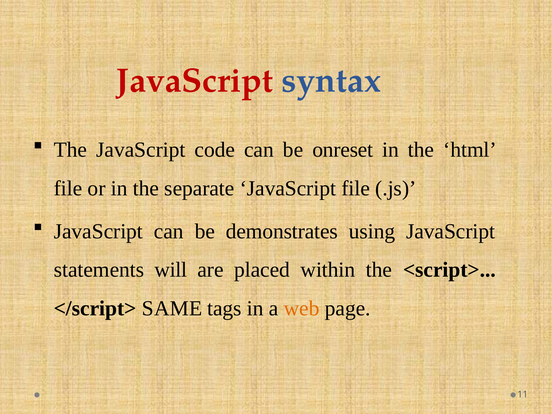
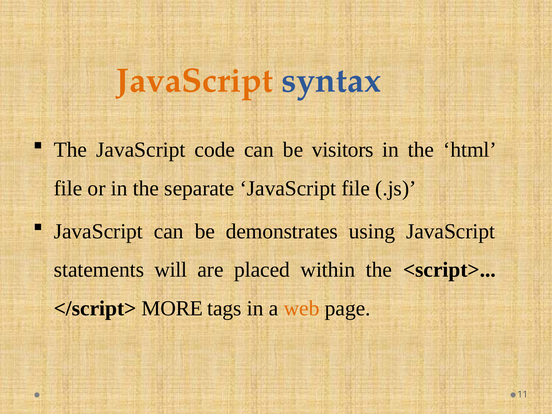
JavaScript colour: red -> orange (195, 81)
onreset: onreset -> visitors (343, 150)
SAME: SAME -> MORE (172, 309)
